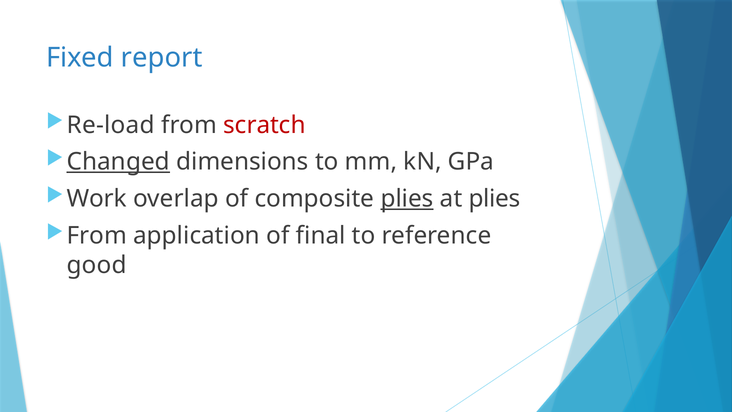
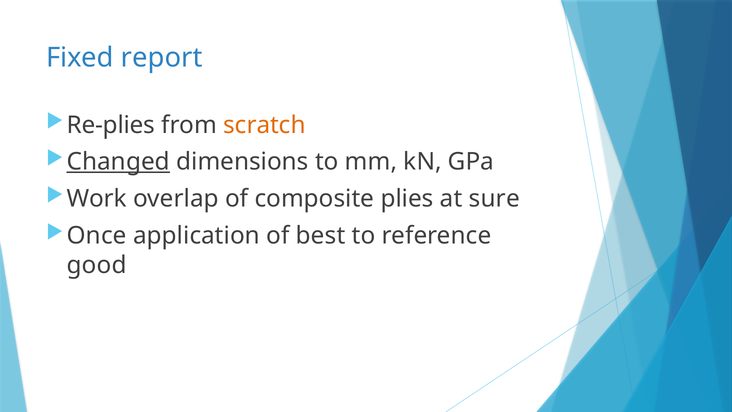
Re-load: Re-load -> Re-plies (111, 125)
scratch colour: red -> orange (264, 125)
plies underline: present -> none (407, 199)
at plies: plies -> sure (494, 199)
From: From -> Once (97, 236)
final: final -> best (321, 236)
